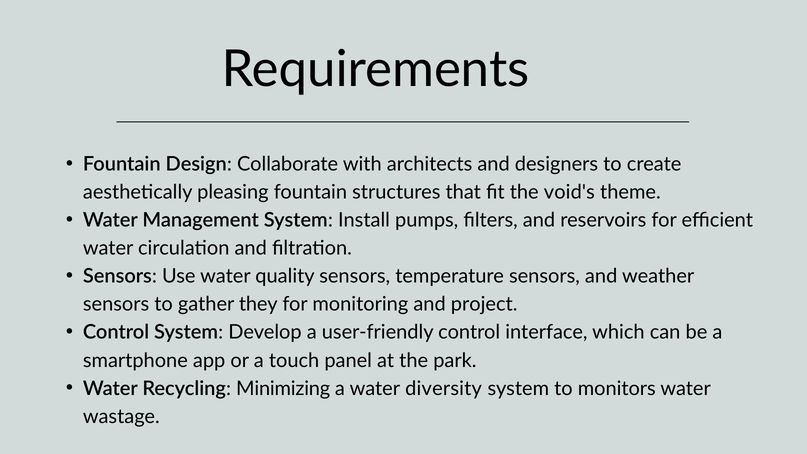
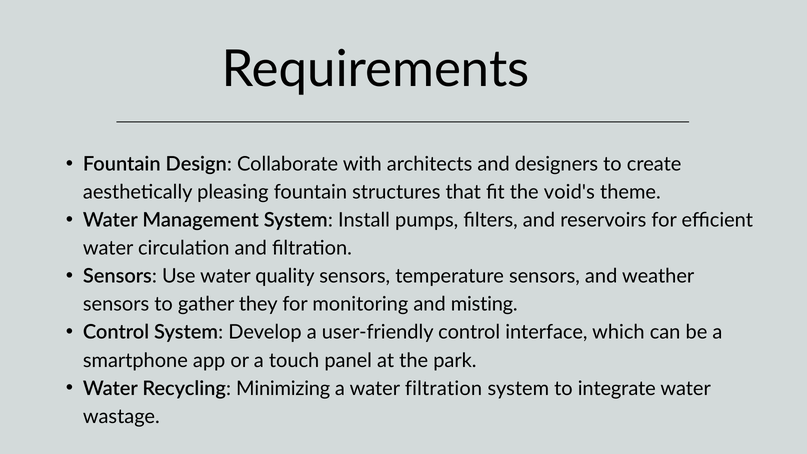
project: project -> misting (484, 304)
water diversity: diversity -> filtration (444, 388)
monitors: monitors -> integrate (617, 388)
